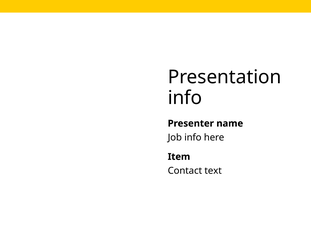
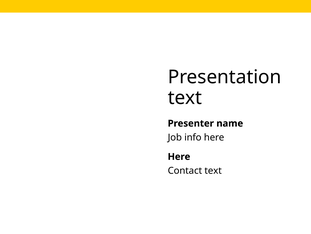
info: info -> text (185, 97)
Item: Item -> Here (179, 156)
